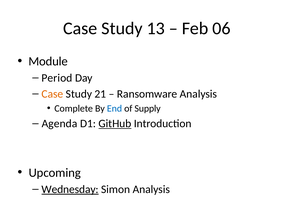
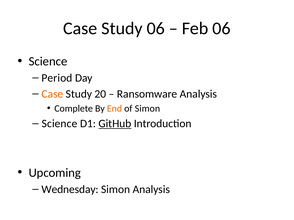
Study 13: 13 -> 06 (156, 28)
Module: Module -> Science (48, 61)
21: 21 -> 20 (100, 94)
End colour: blue -> orange (114, 109)
of Supply: Supply -> Simon (147, 109)
Agenda: Agenda -> Science (59, 124)
Wednesday underline: present -> none (70, 190)
